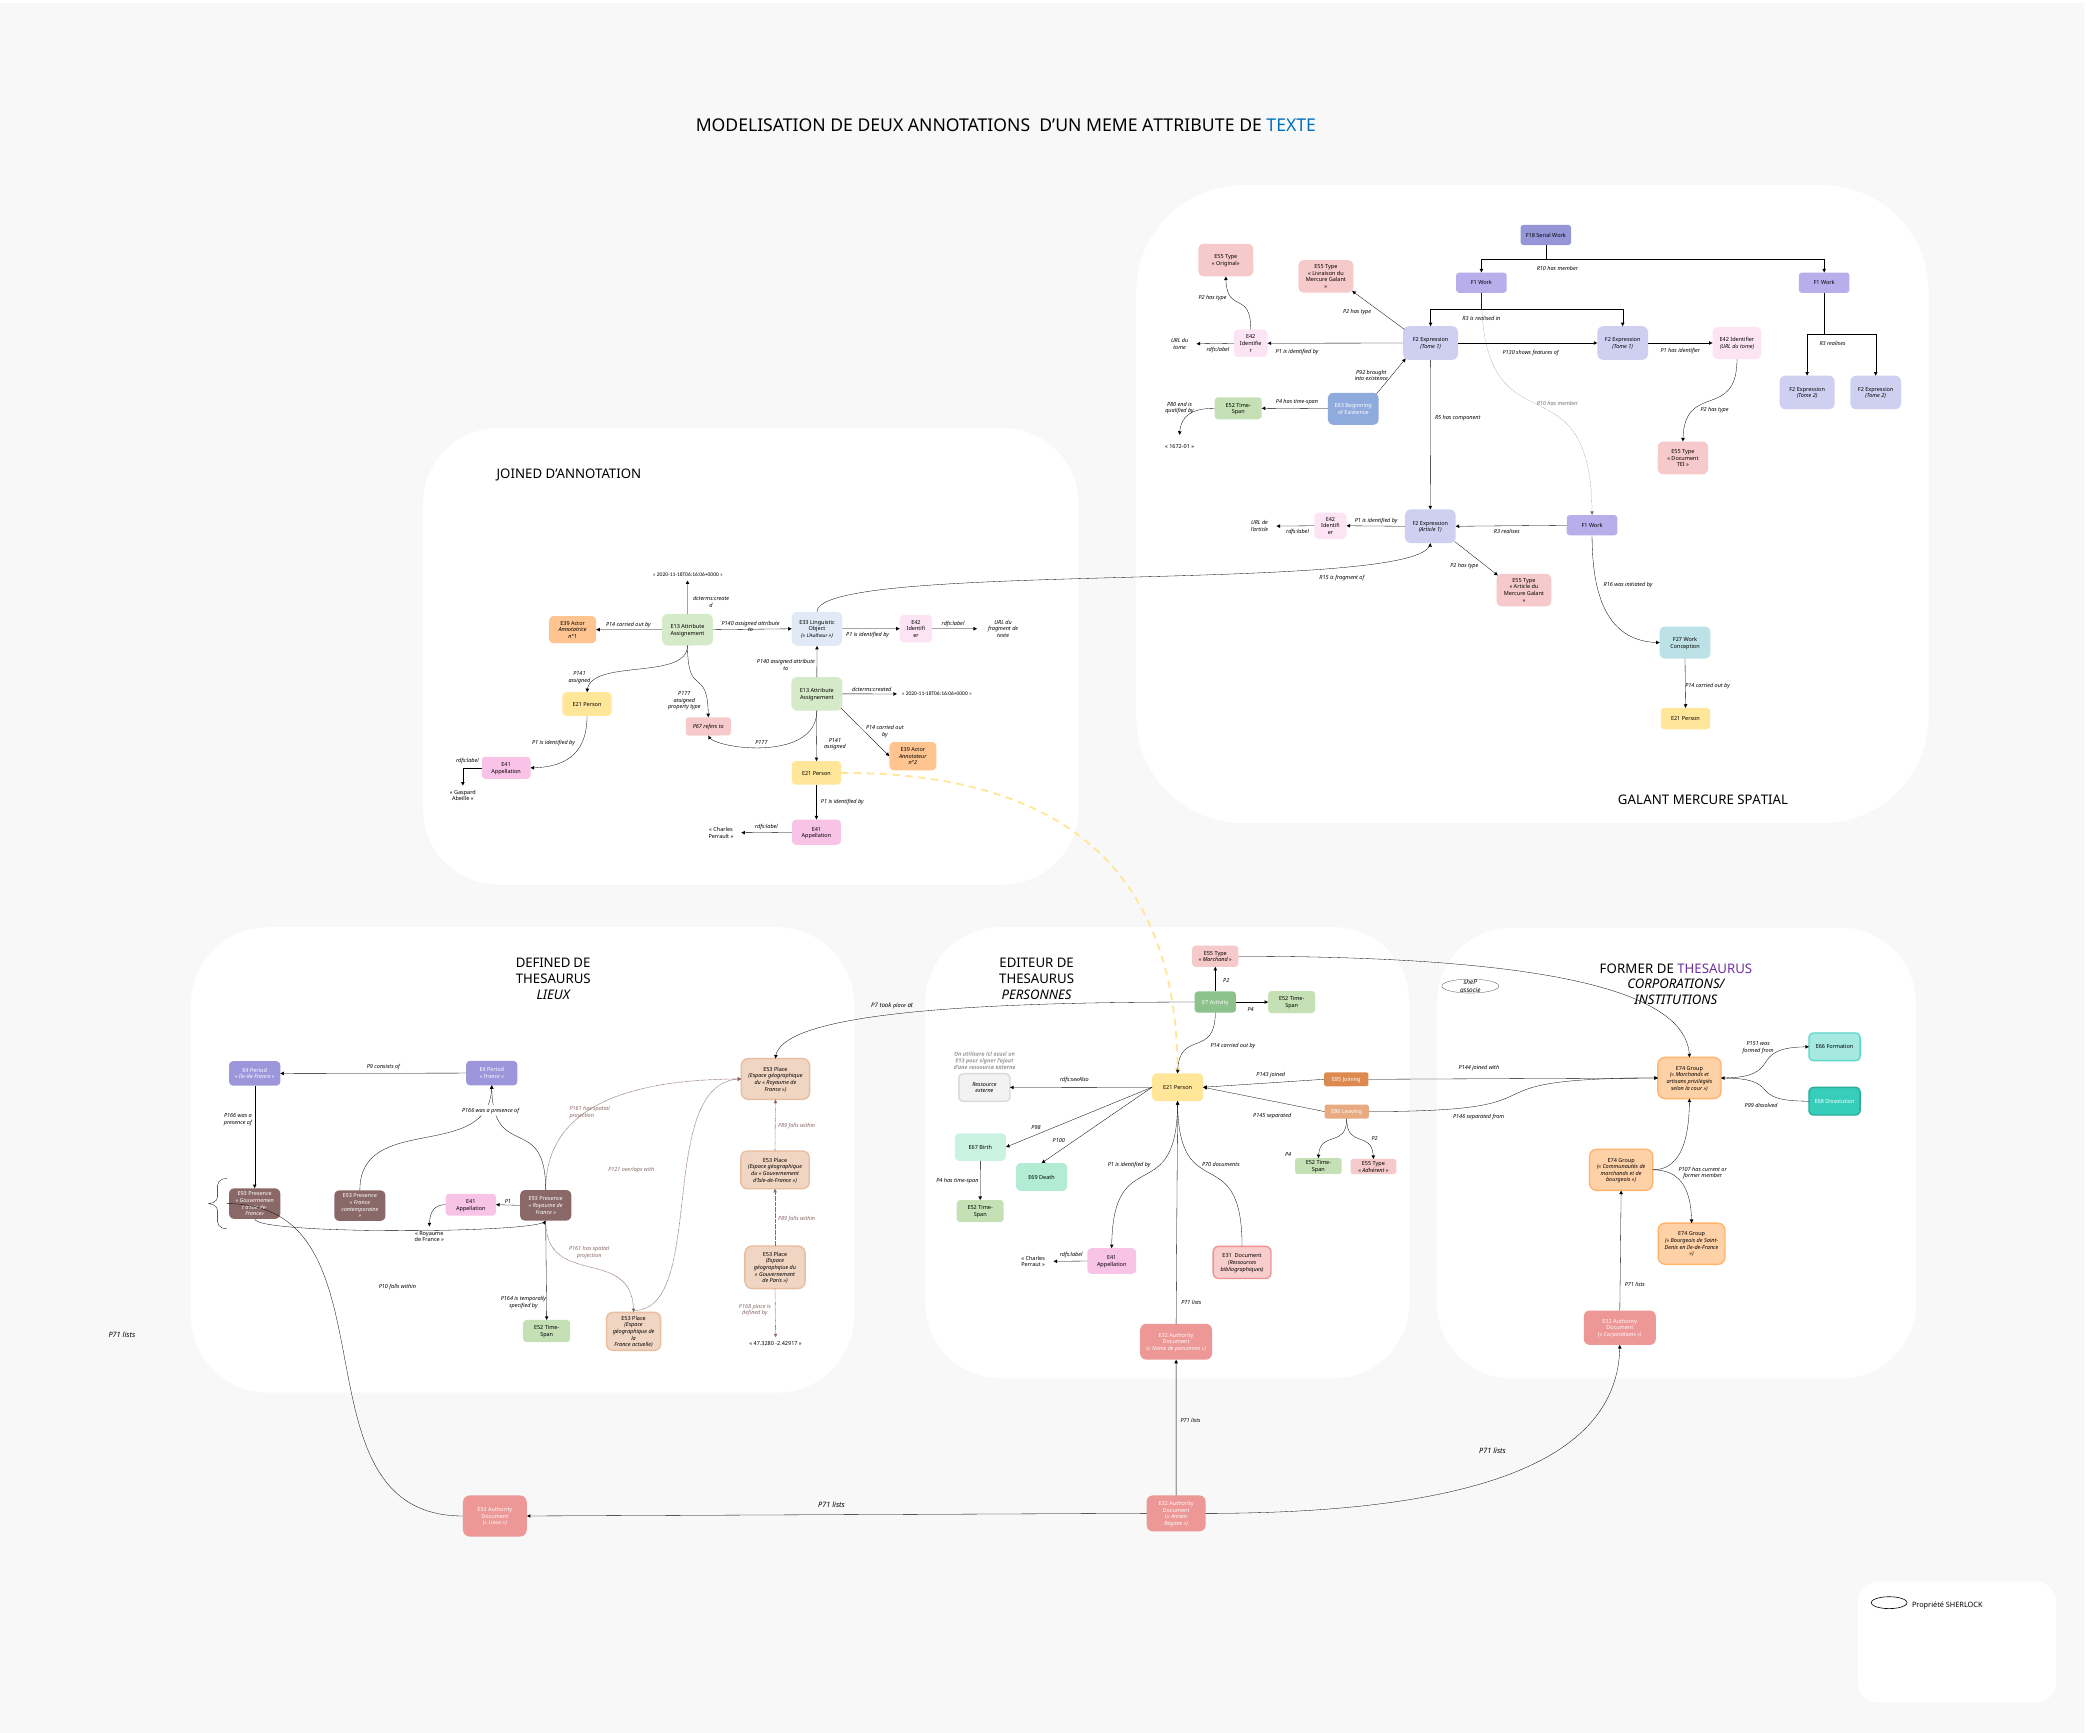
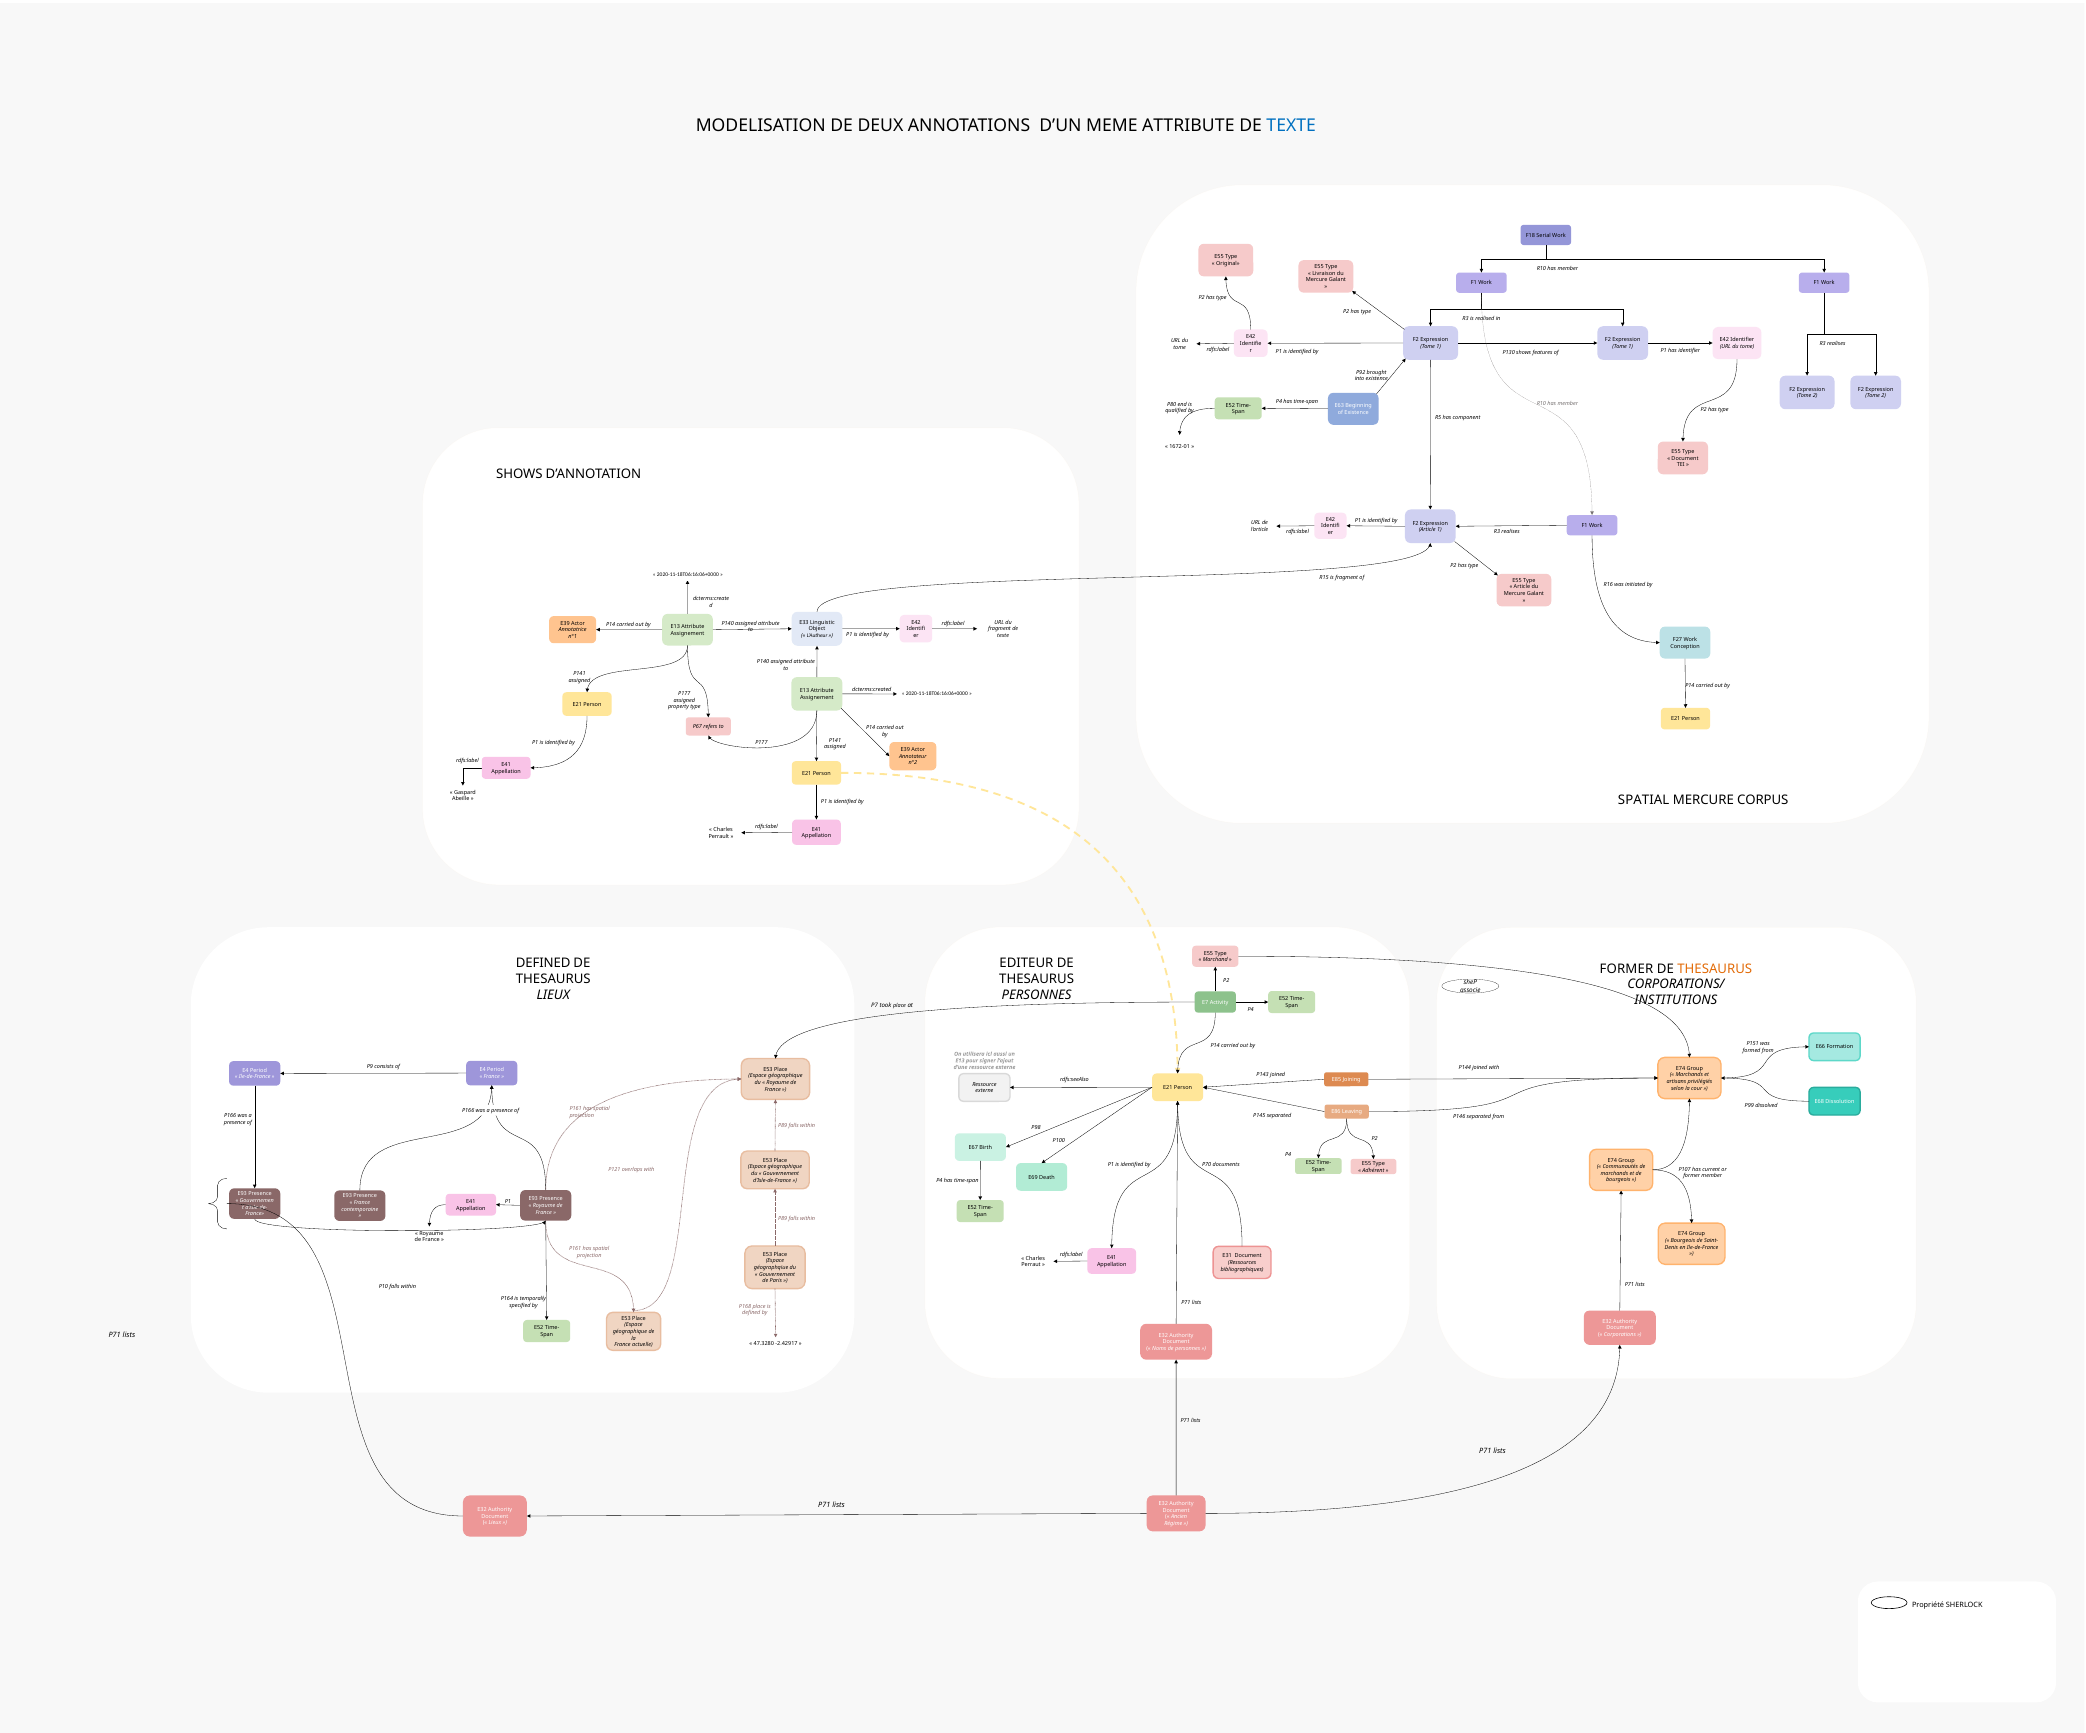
JOINED: JOINED -> SHOWS (519, 474)
GALANT: GALANT -> SPATIAL (1644, 801)
MERCURE SPATIAL: SPATIAL -> CORPUS (1763, 801)
THESAURUS colour: purple -> orange (1715, 969)
